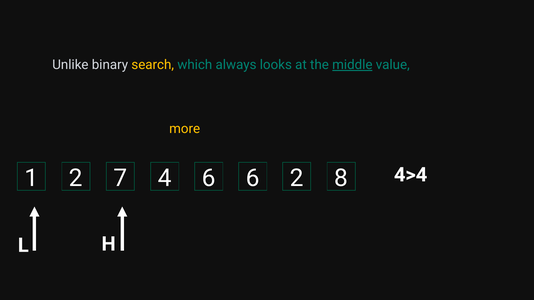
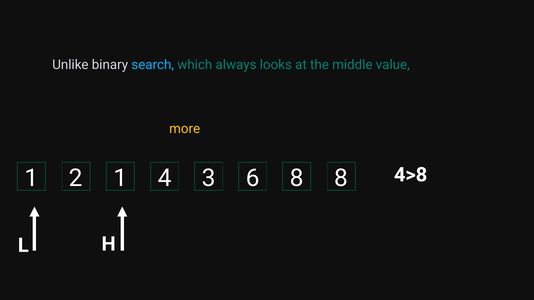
search colour: yellow -> light blue (153, 65)
middle underline: present -> none (352, 65)
4>4: 4>4 -> 4>8 (411, 175)
2 7: 7 -> 1 (120, 178)
4 6: 6 -> 3 (209, 178)
6 2: 2 -> 8 (297, 178)
